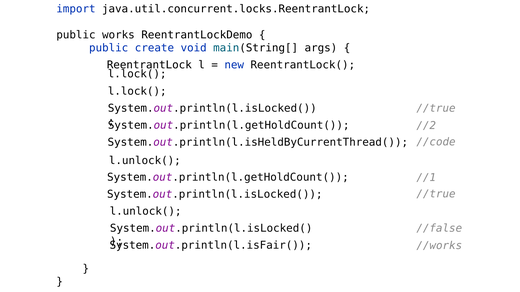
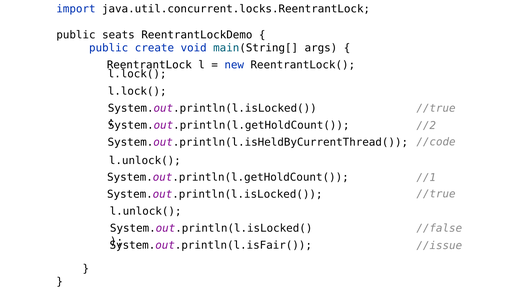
works: works -> seats (118, 35)
//works: //works -> //issue (439, 246)
